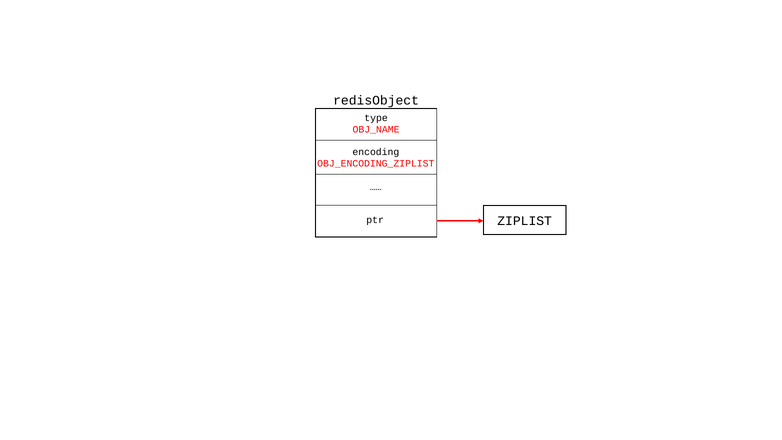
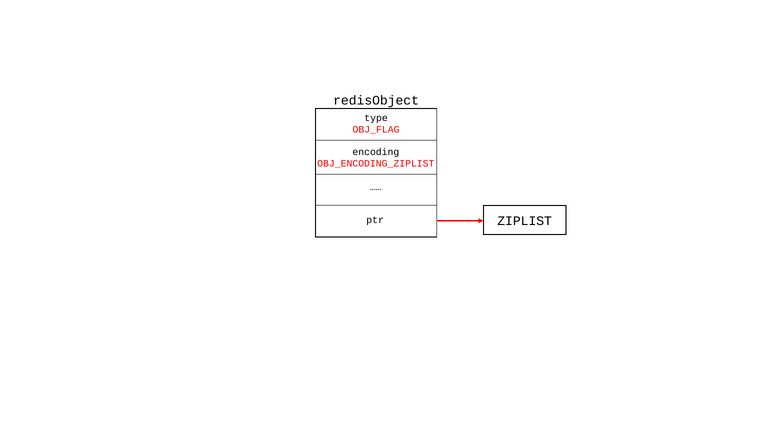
OBJ_NAME: OBJ_NAME -> OBJ_FLAG (376, 130)
